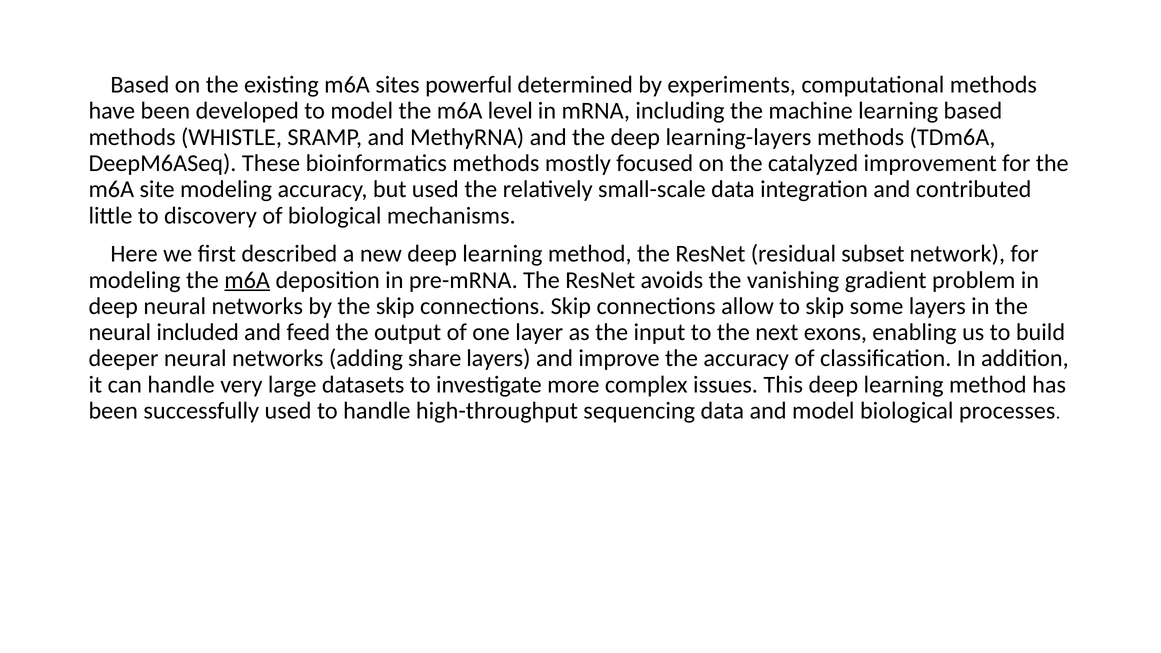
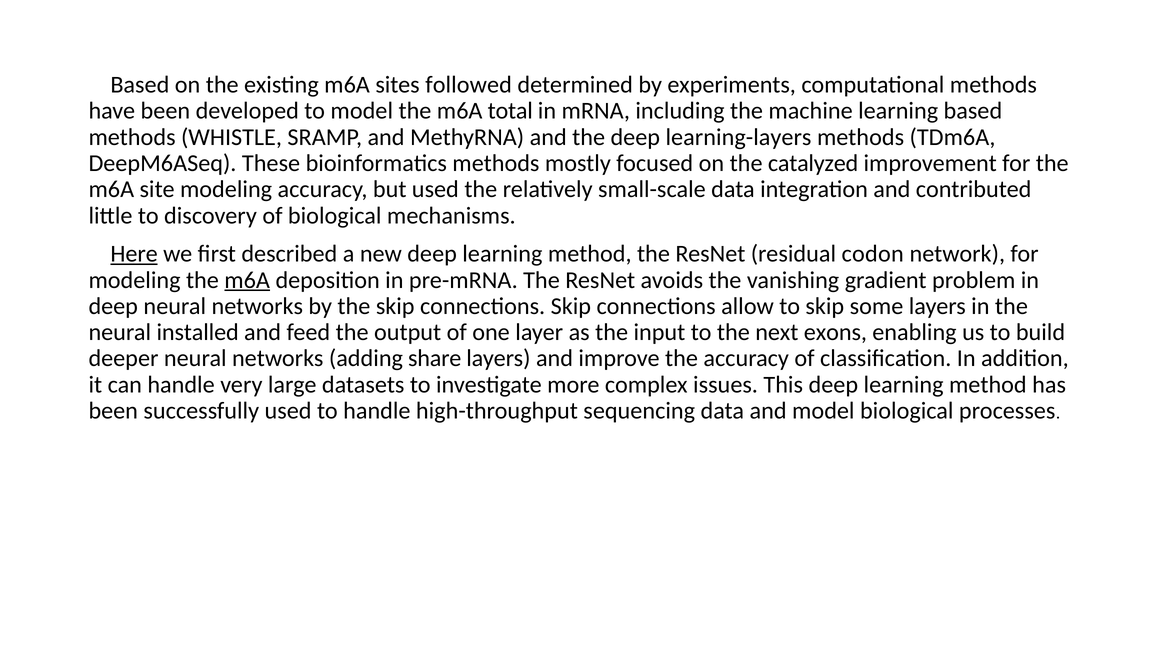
powerful: powerful -> followed (469, 85)
level: level -> total (510, 111)
Here underline: none -> present (134, 254)
subset: subset -> codon (873, 254)
included: included -> installed (198, 332)
